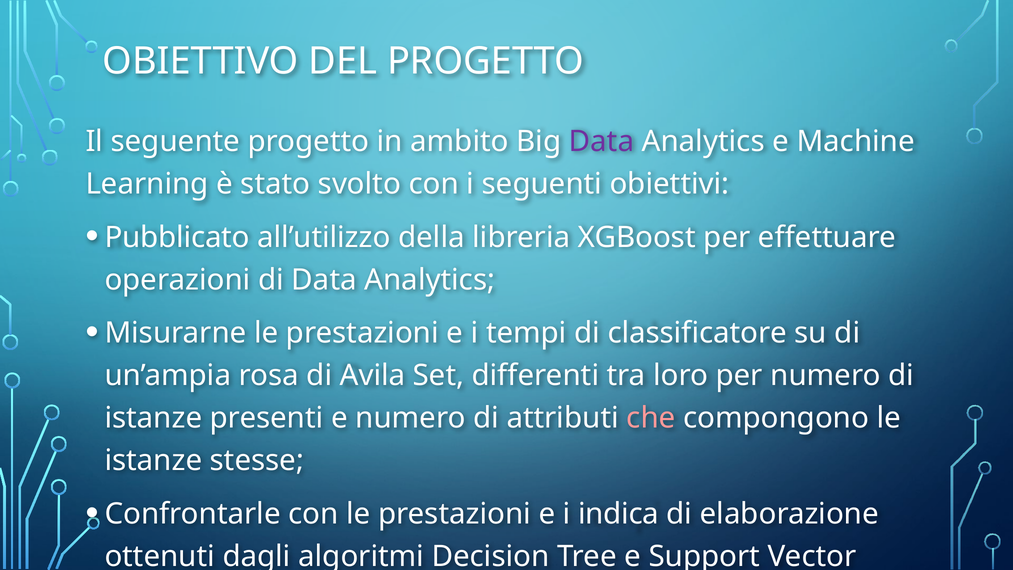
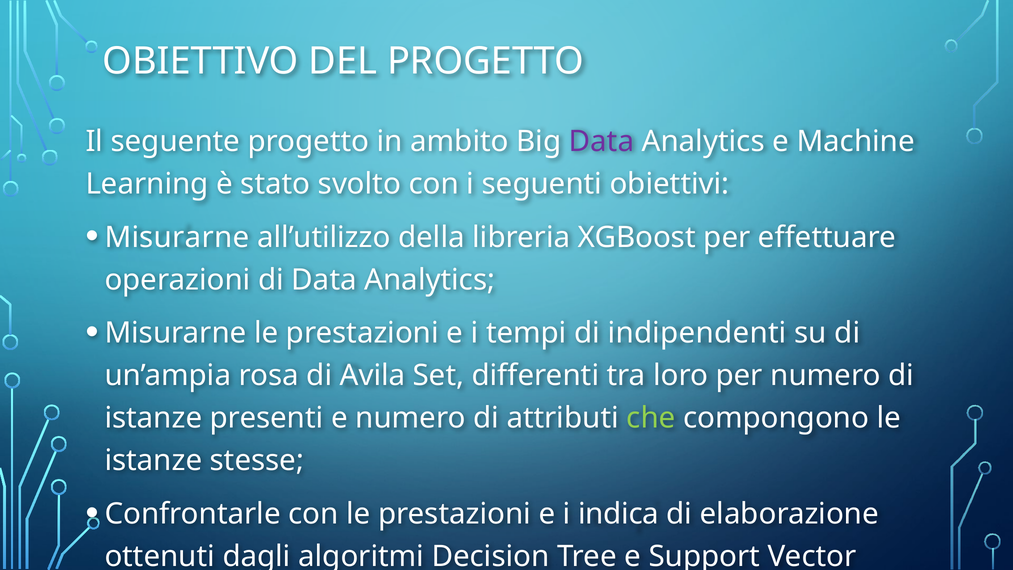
Pubblicato: Pubblicato -> Misurarne (177, 237)
classificatore: classificatore -> indipendenti (697, 333)
che colour: pink -> light green (651, 418)
